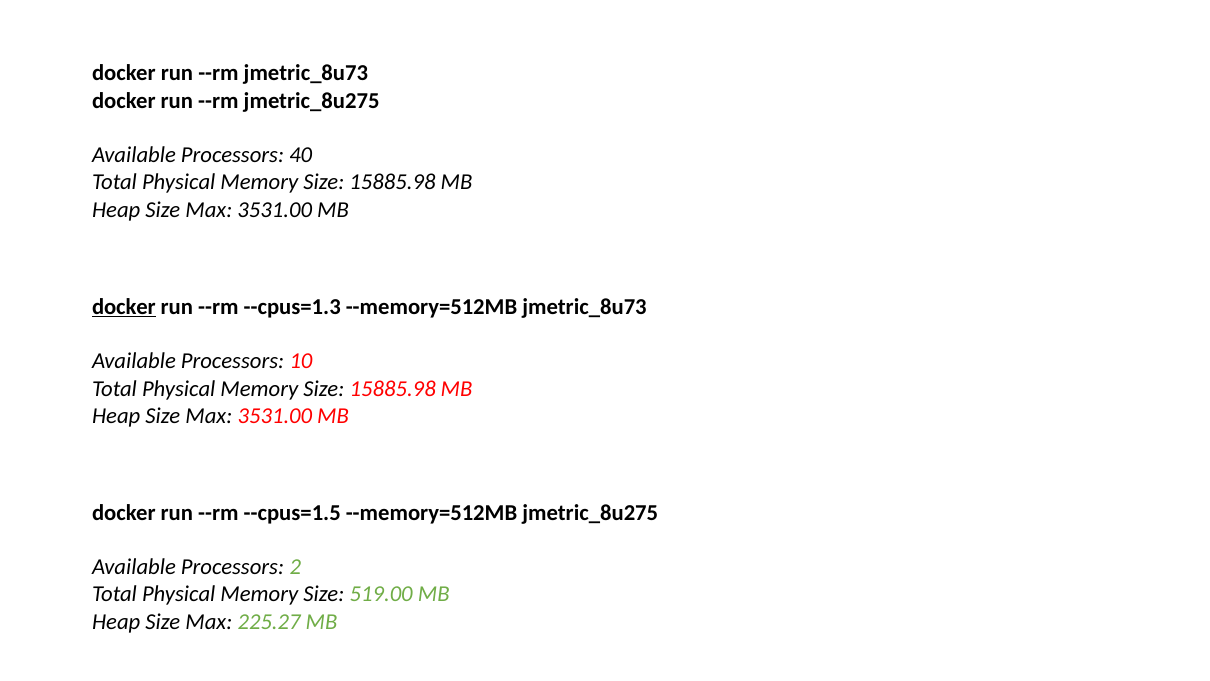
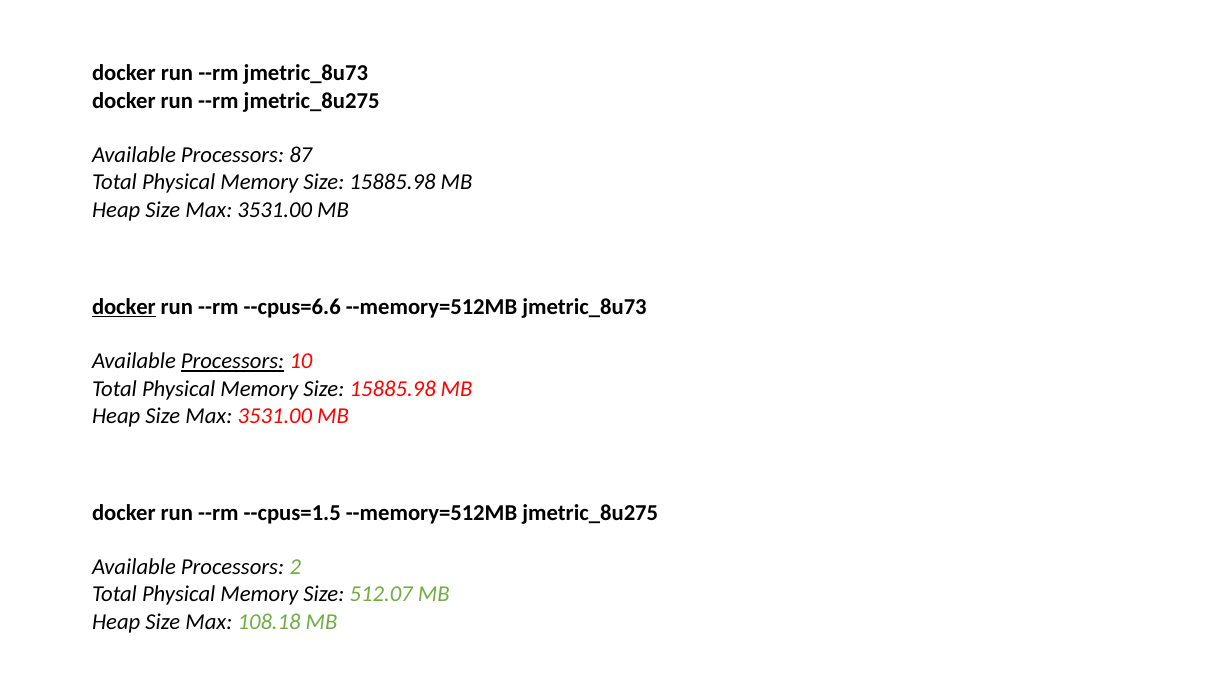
40: 40 -> 87 (301, 155)
--cpus=1.3: --cpus=1.3 -> --cpus=6.6 (292, 307)
Processors underline: none -> present (233, 361)
519.00: 519.00 -> 512.07 (381, 594)
225.27: 225.27 -> 108.18 (269, 621)
